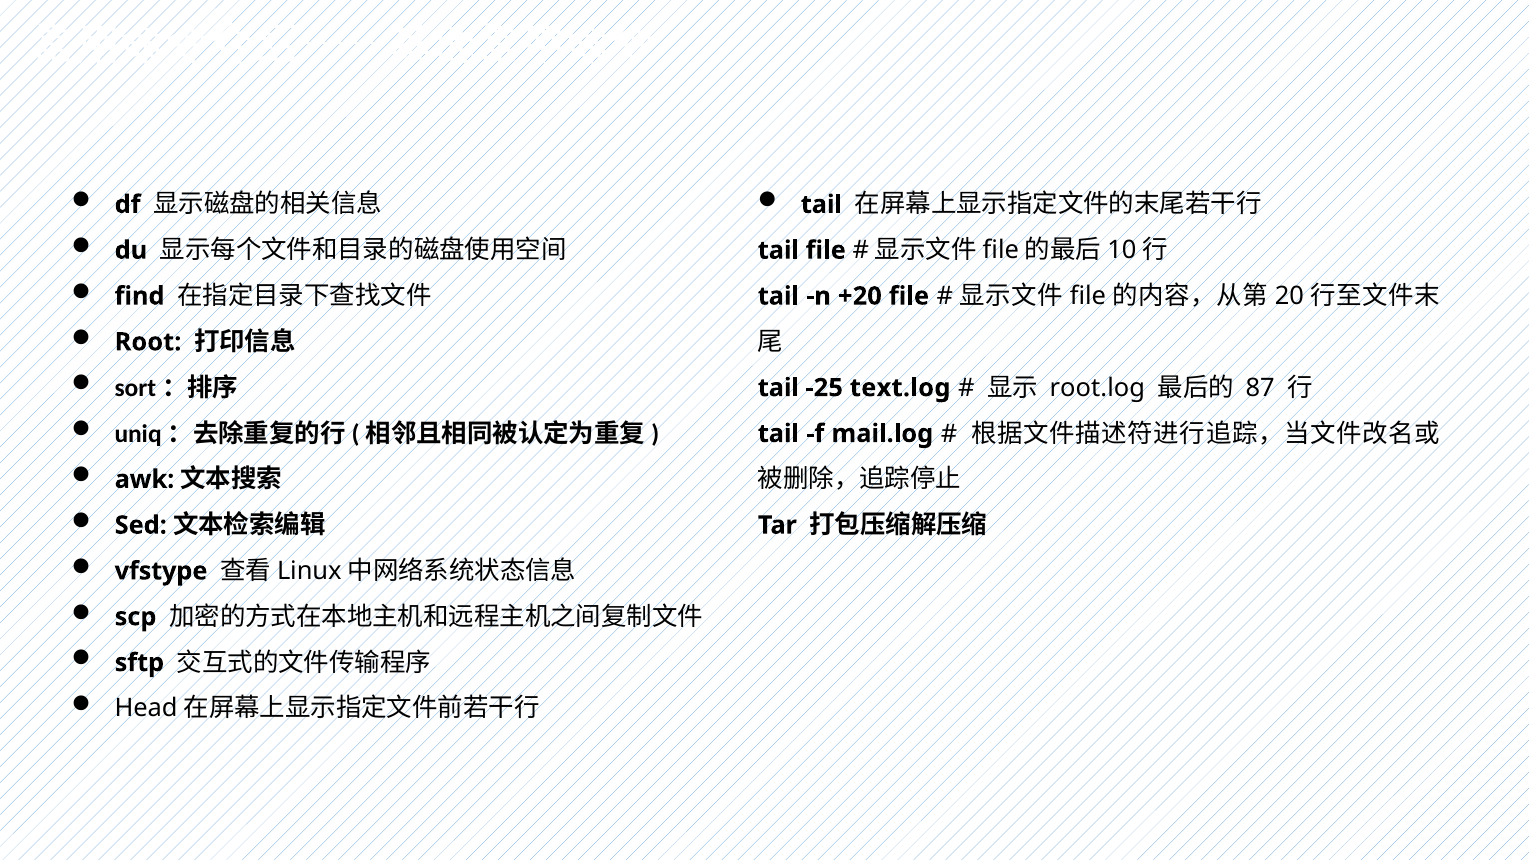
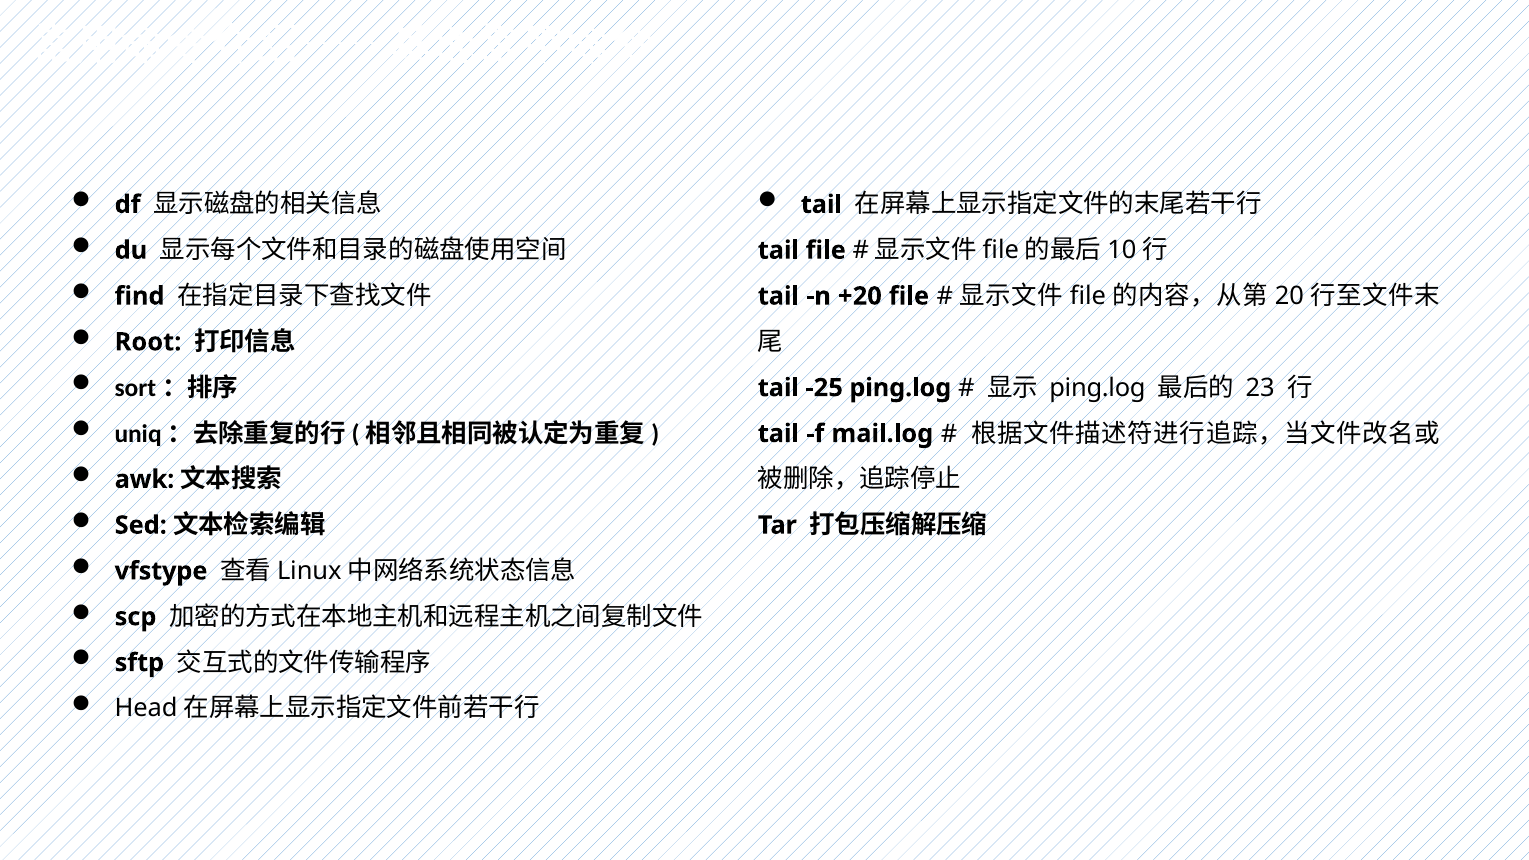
-25 text.log: text.log -> ping.log (900, 388)
root.log: root.log -> ping.log (1097, 388)
87: 87 -> 23 (1260, 388)
